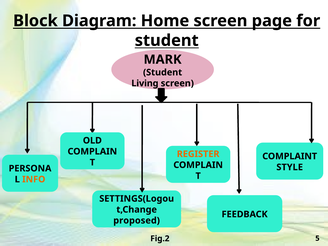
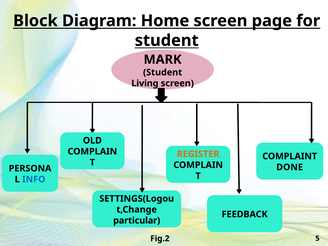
STYLE: STYLE -> DONE (290, 167)
INFO colour: orange -> blue (34, 179)
proposed: proposed -> particular (137, 221)
